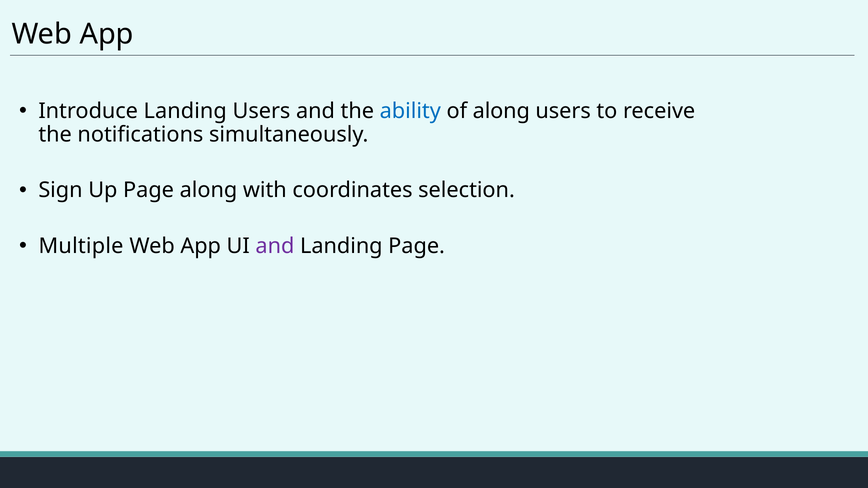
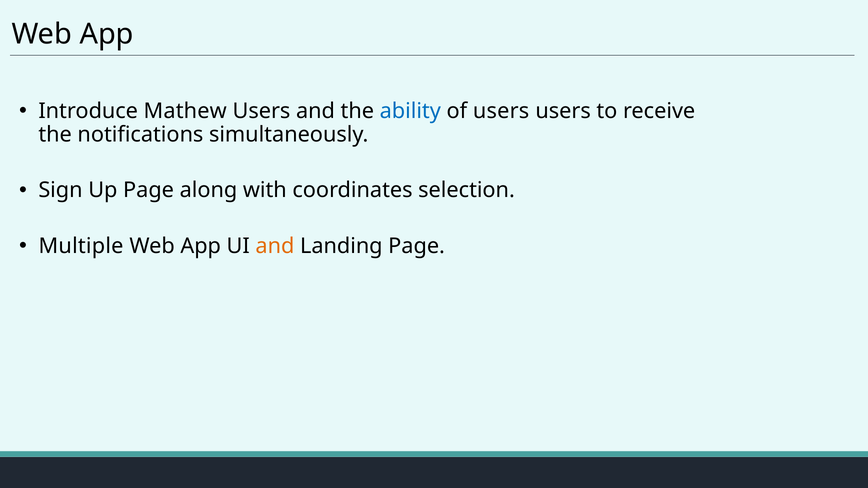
Introduce Landing: Landing -> Mathew (185, 111)
of along: along -> users (501, 111)
and colour: purple -> orange (275, 246)
